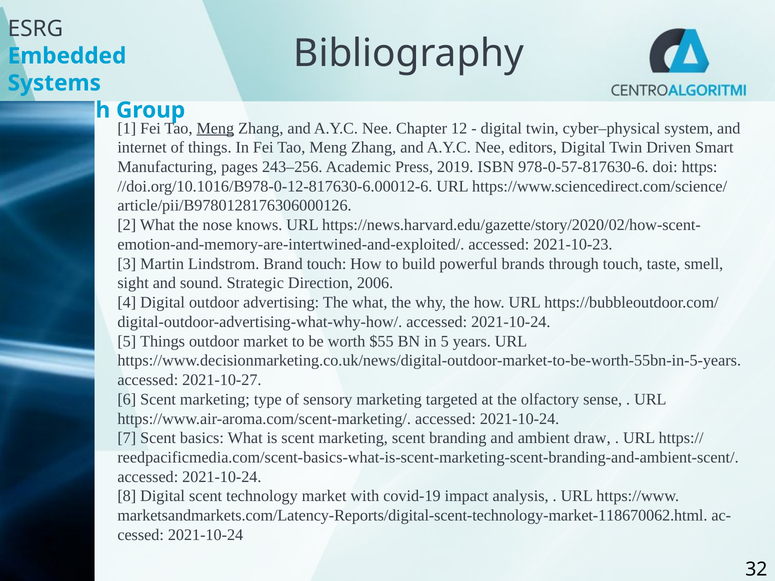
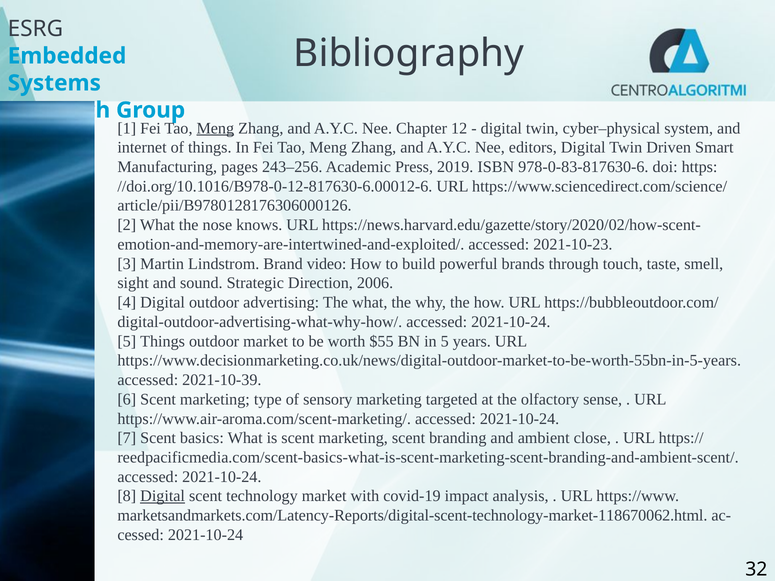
978-0-57-817630-6: 978-0-57-817630-6 -> 978-0-83-817630-6 (583, 167)
Brand touch: touch -> video (327, 264)
2021-10-27: 2021-10-27 -> 2021-10-39 (222, 380)
draw: draw -> close (592, 438)
Digital underline: none -> present (163, 496)
